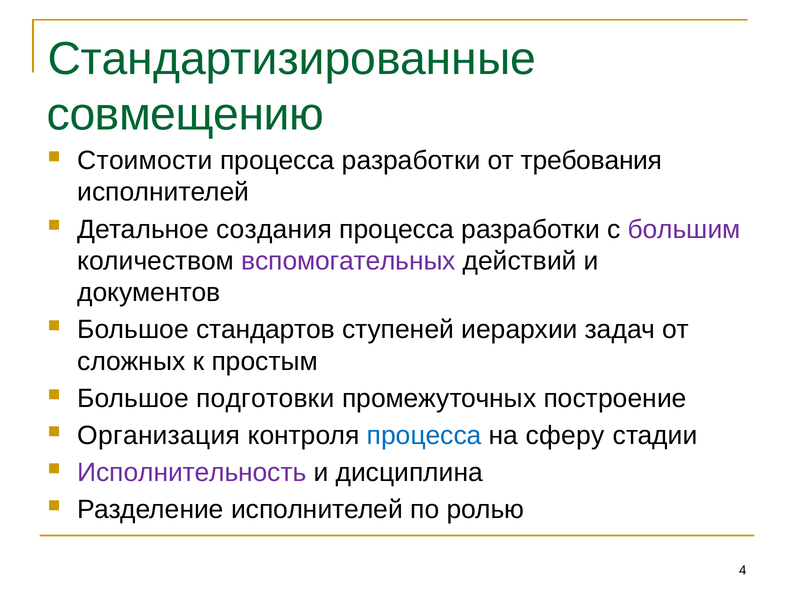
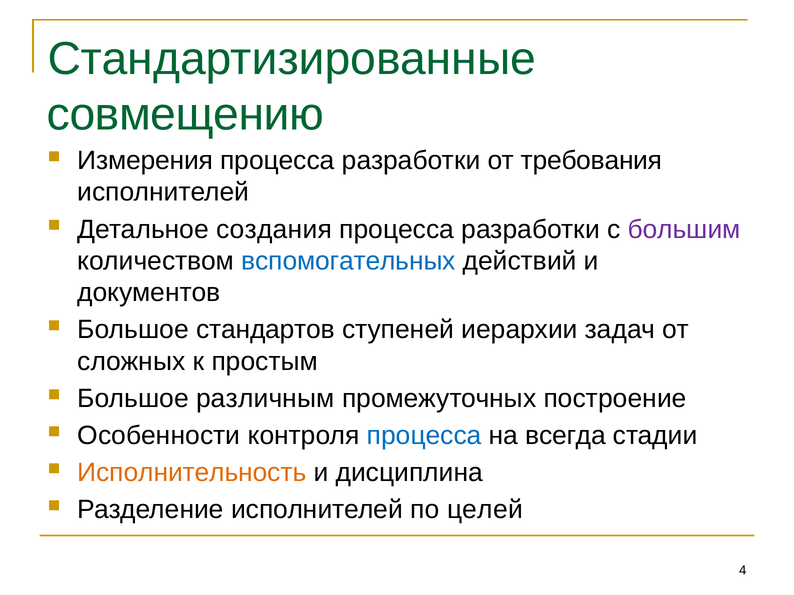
Стоимости: Стоимости -> Измерения (145, 161)
вспомогательных colour: purple -> blue (349, 261)
подготовки: подготовки -> различным (265, 399)
Организация: Организация -> Особенности (159, 436)
сферу: сферу -> всегда (566, 436)
Исполнительность colour: purple -> orange (192, 473)
ролью: ролью -> целей (485, 510)
